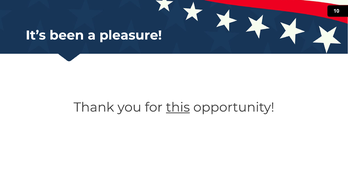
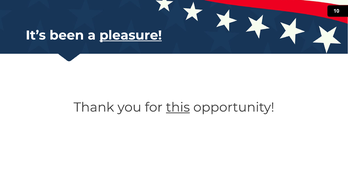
pleasure underline: none -> present (131, 35)
